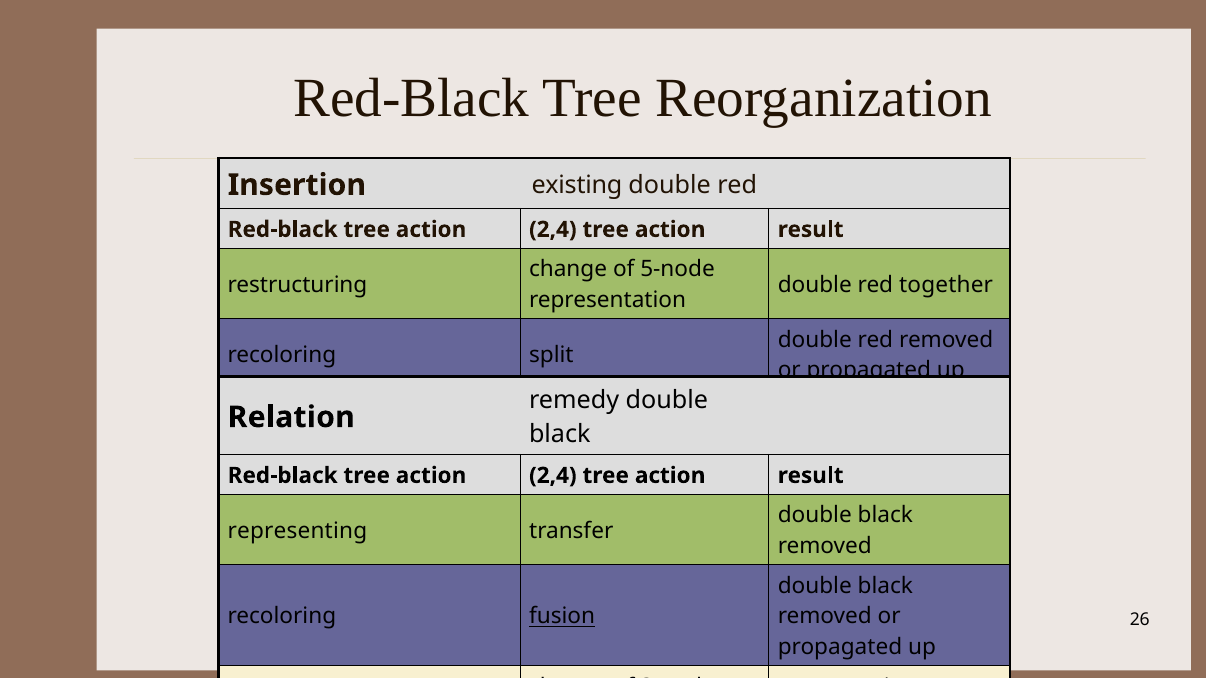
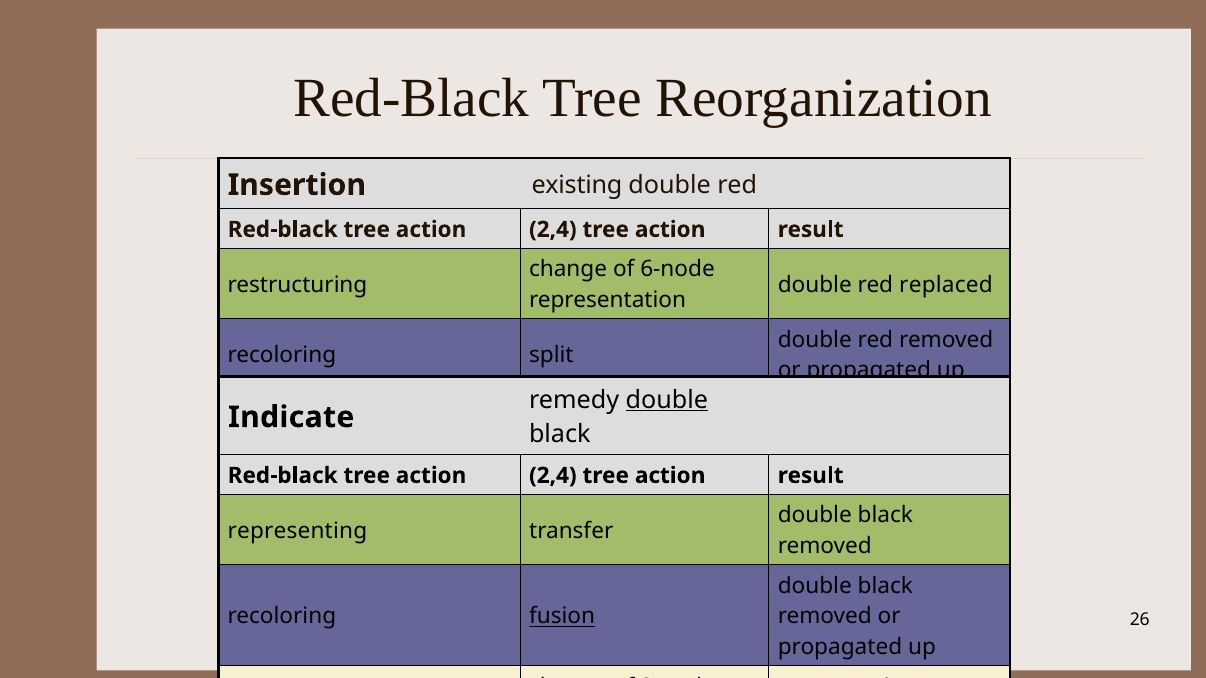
5-node: 5-node -> 6-node (678, 269)
together: together -> replaced (946, 285)
double underline: none -> present (667, 400)
Relation: Relation -> Indicate (291, 417)
